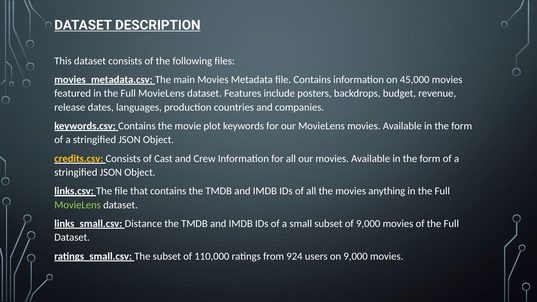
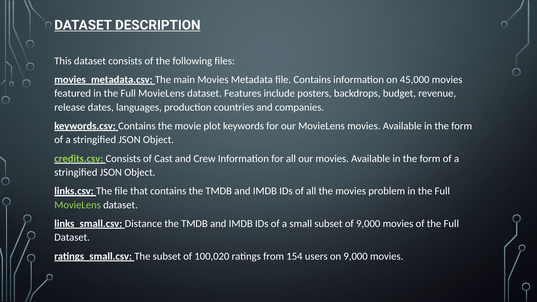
credits.csv colour: yellow -> light green (79, 159)
anything: anything -> problem (387, 191)
110,000: 110,000 -> 100,020 (212, 256)
924: 924 -> 154 (294, 256)
